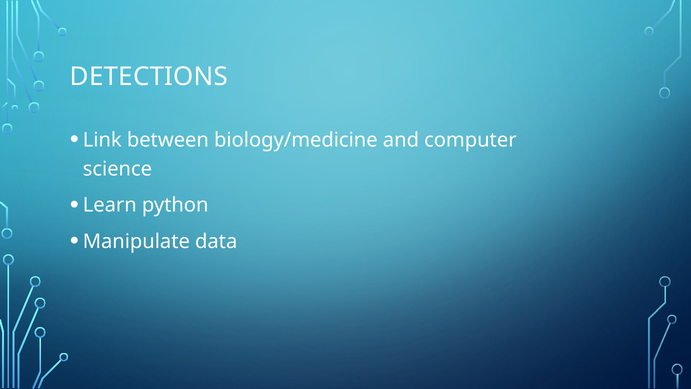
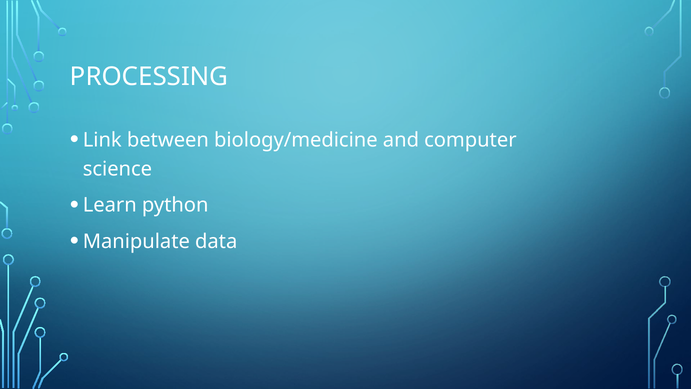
DETECTIONS: DETECTIONS -> PROCESSING (149, 77)
